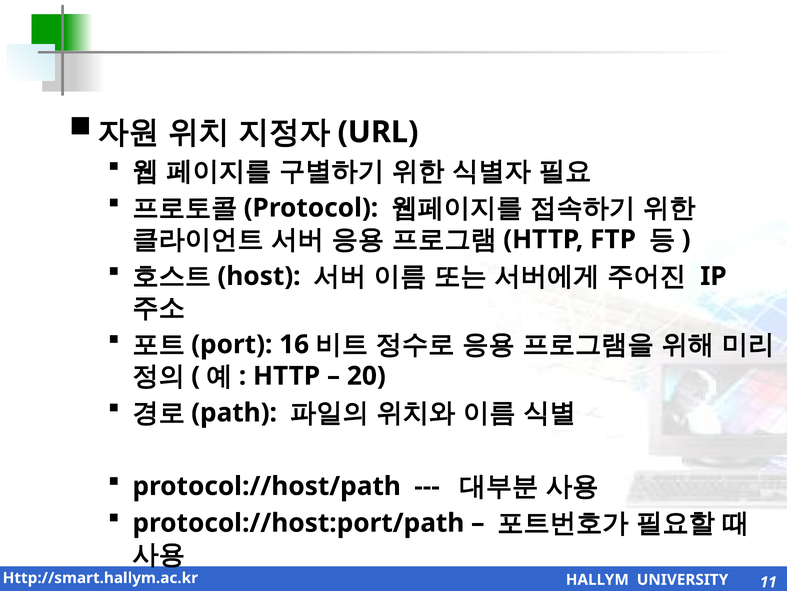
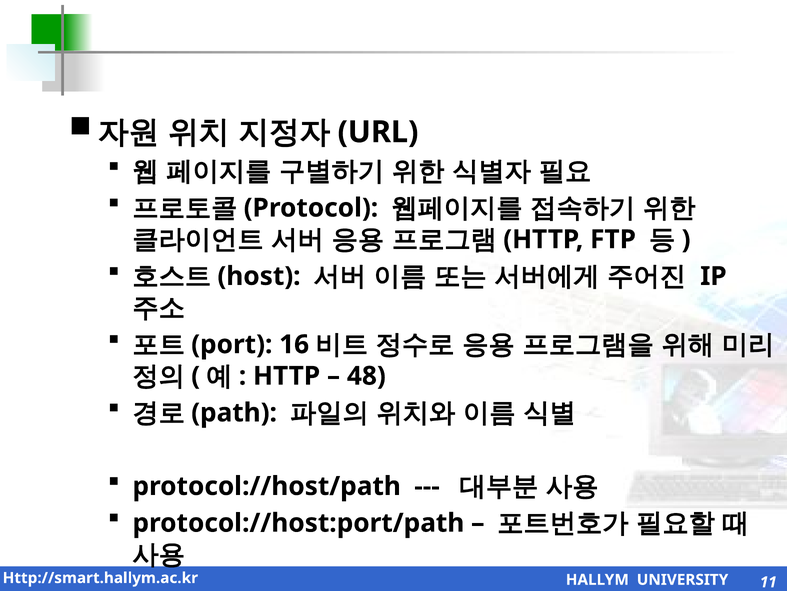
20: 20 -> 48 (366, 376)
